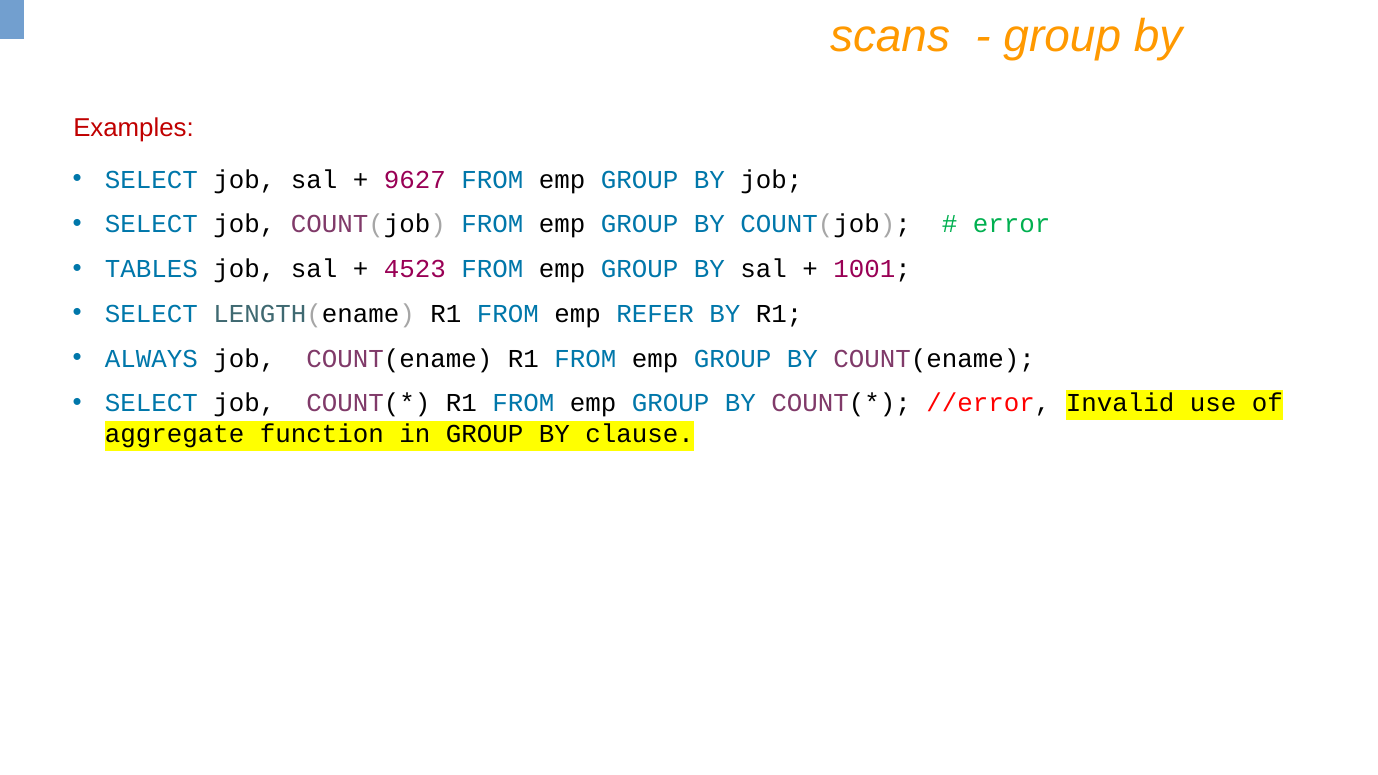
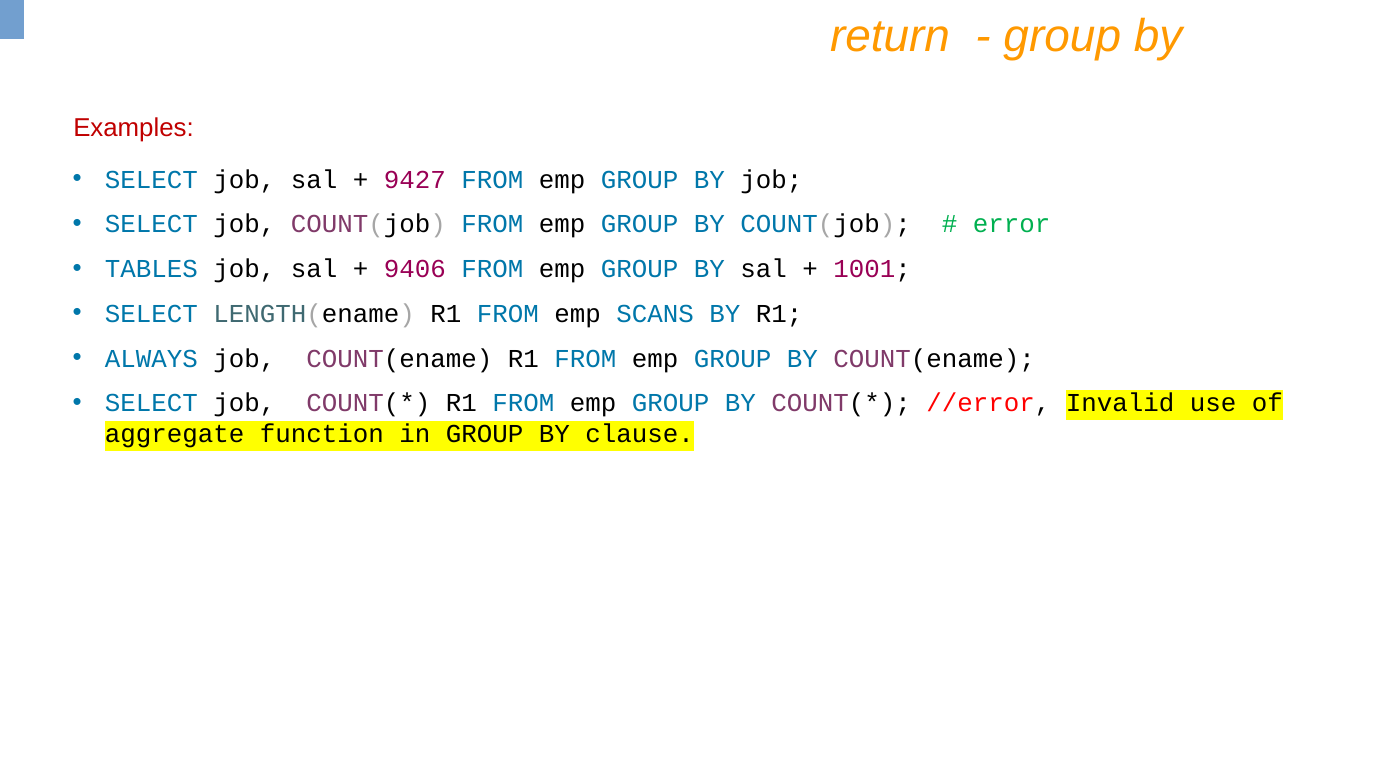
scans: scans -> return (890, 36)
9627: 9627 -> 9427 (415, 180)
4523: 4523 -> 9406 (415, 269)
REFER: REFER -> SCANS (655, 314)
